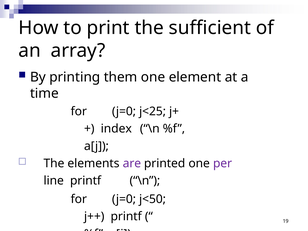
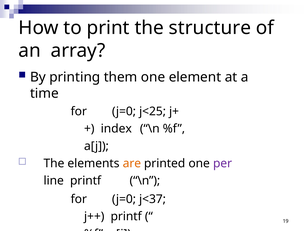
sufficient: sufficient -> structure (210, 28)
are colour: purple -> orange (132, 163)
j<50: j<50 -> j<37 (153, 199)
